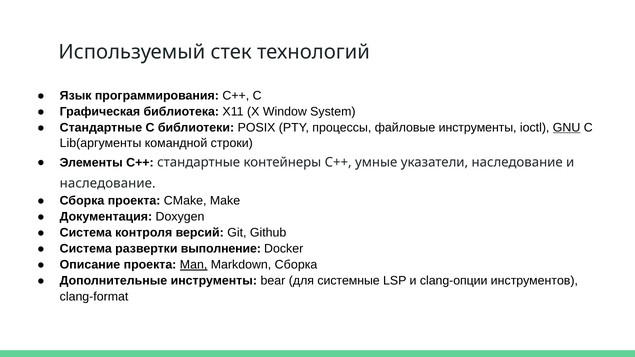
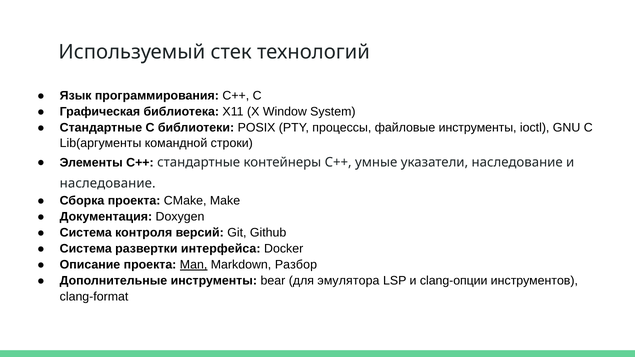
GNU underline: present -> none (567, 127)
выполнение: выполнение -> интерфейса (221, 249)
Markdown Сборка: Сборка -> Разбор (296, 265)
системные: системные -> эмулятора (348, 281)
